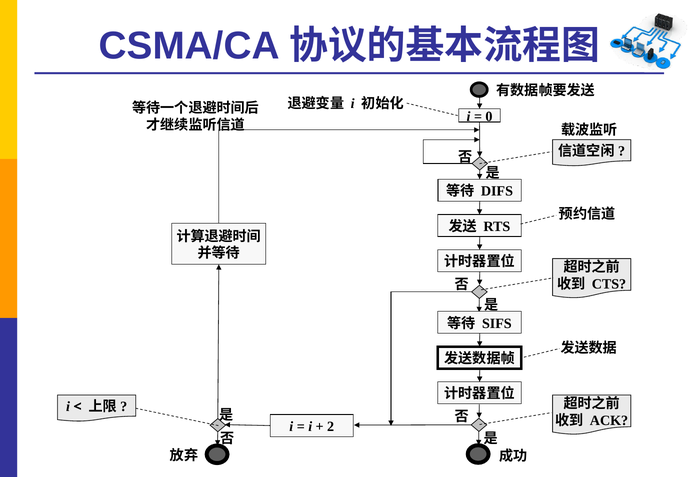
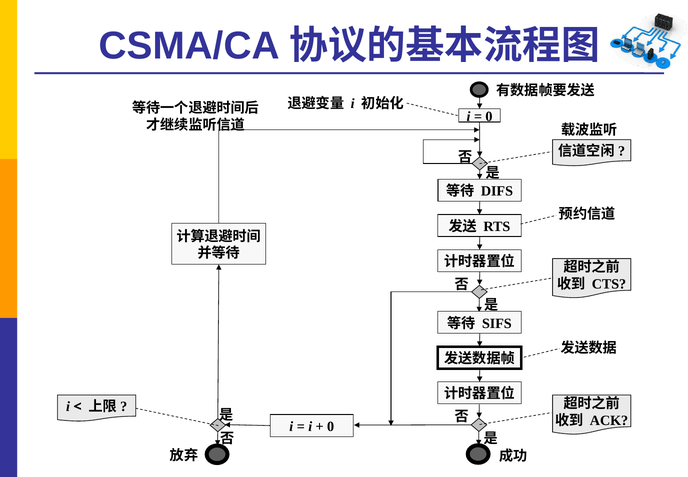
2: 2 -> 0 (331, 426)
